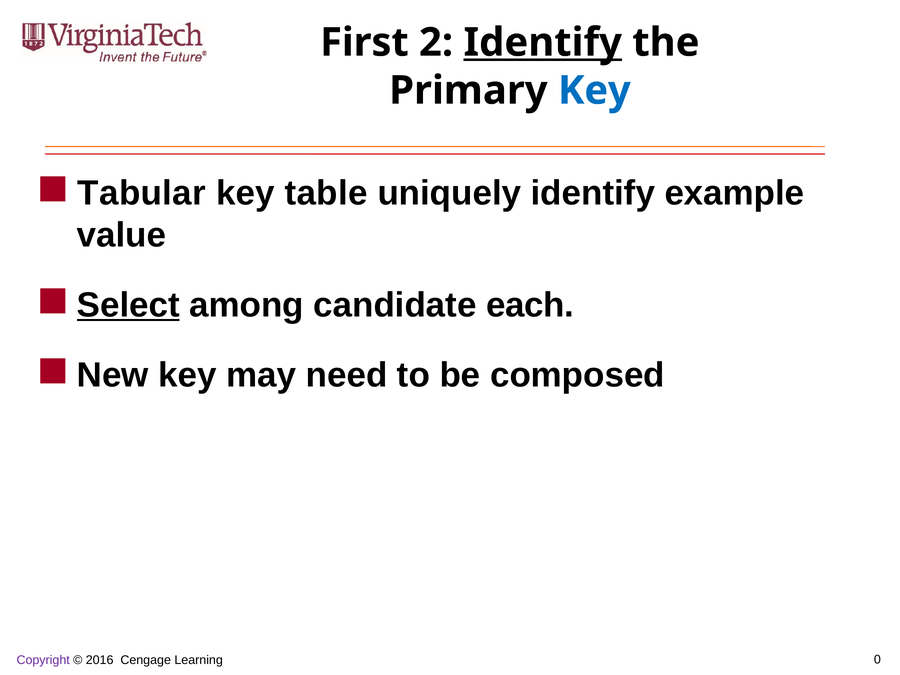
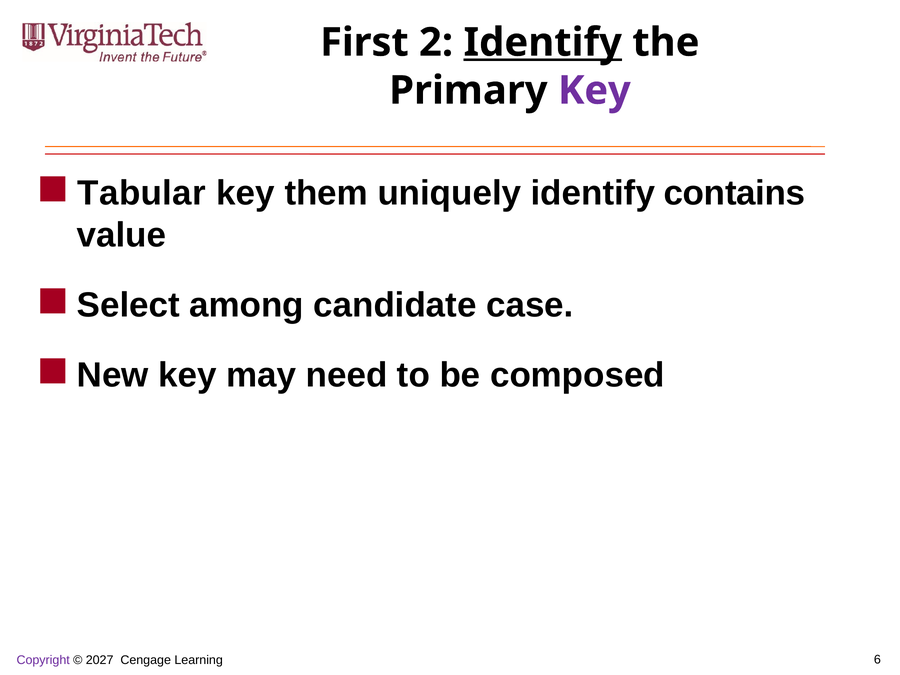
Key colour: blue -> purple (594, 91)
table: table -> them (326, 193)
example: example -> contains (735, 193)
Select underline: present -> none (128, 305)
each: each -> case (530, 305)
2016: 2016 -> 2027 (100, 660)
0: 0 -> 6 (877, 659)
